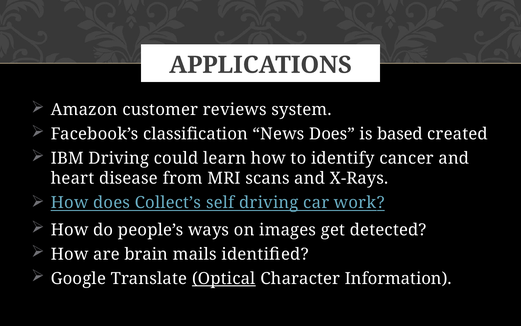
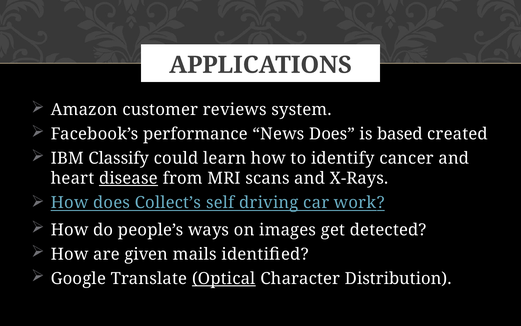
classification: classification -> performance (195, 134)
IBM Driving: Driving -> Classify (119, 158)
disease underline: none -> present (128, 178)
brain: brain -> given (146, 254)
Information: Information -> Distribution (398, 278)
